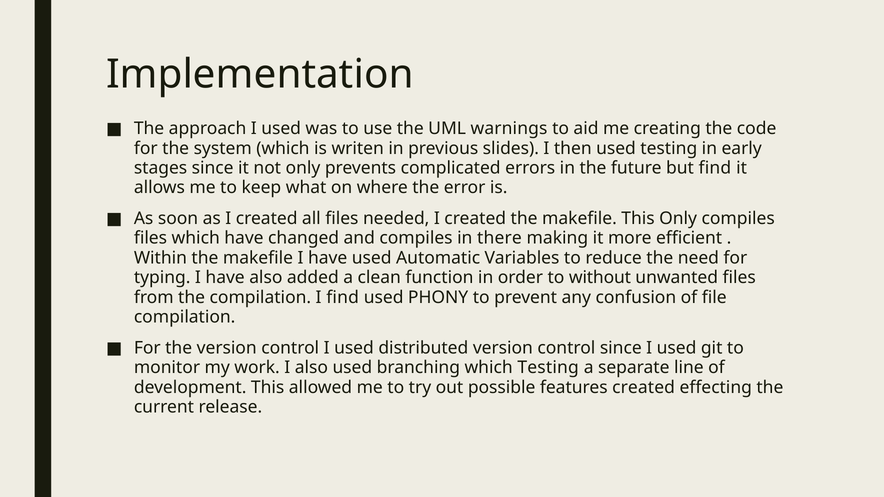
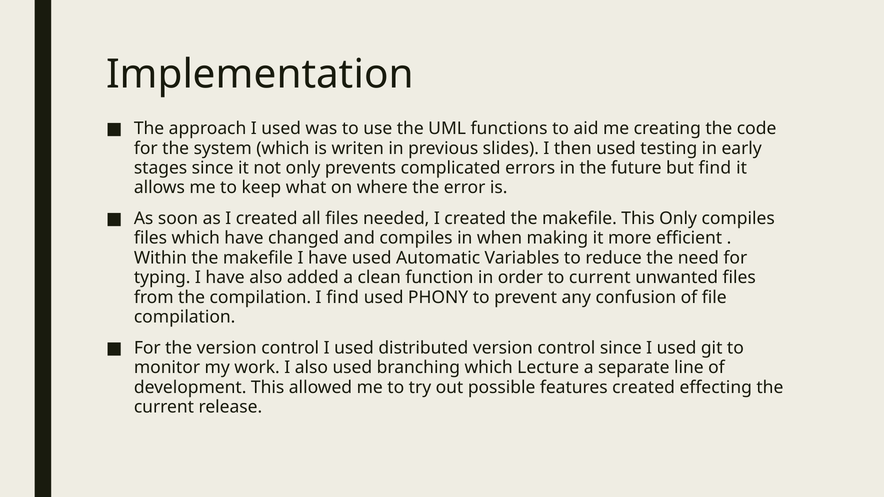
warnings: warnings -> functions (509, 129)
there: there -> when (500, 238)
to without: without -> current (600, 278)
which Testing: Testing -> Lecture (548, 368)
